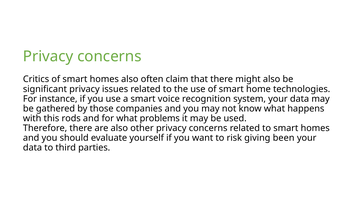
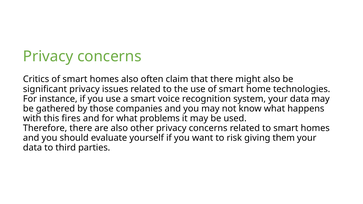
rods: rods -> fires (71, 118)
been: been -> them (284, 138)
